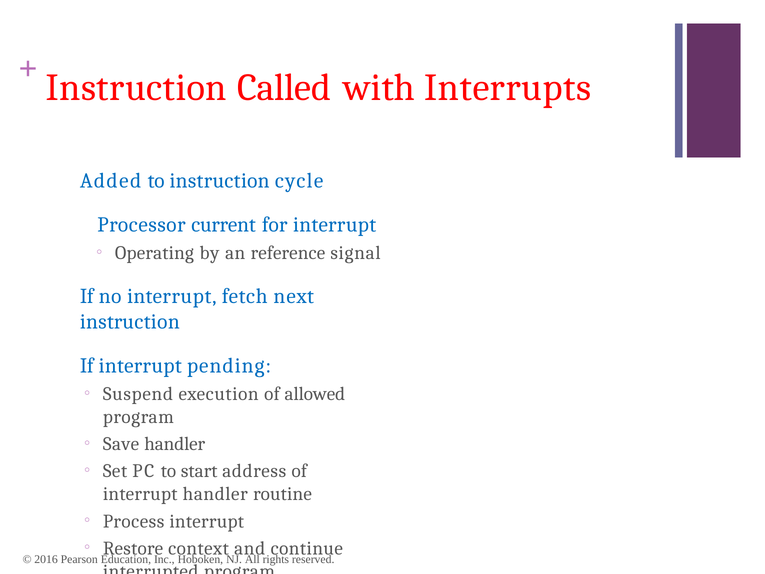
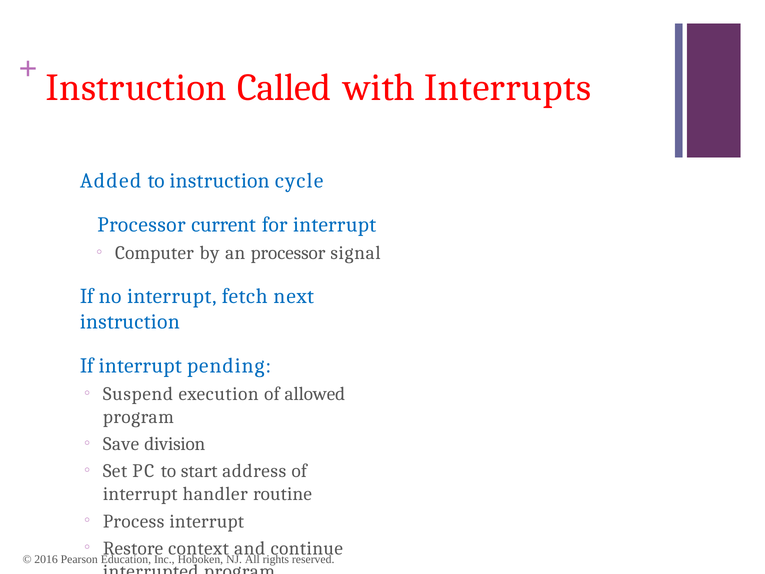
Operating: Operating -> Computer (154, 253)
reference: reference -> processor (288, 253)
Save handler: handler -> division (175, 444)
